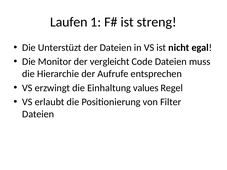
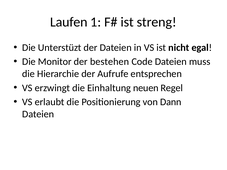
vergleicht: vergleicht -> bestehen (110, 62)
values: values -> neuen (146, 88)
Filter: Filter -> Dann (171, 102)
